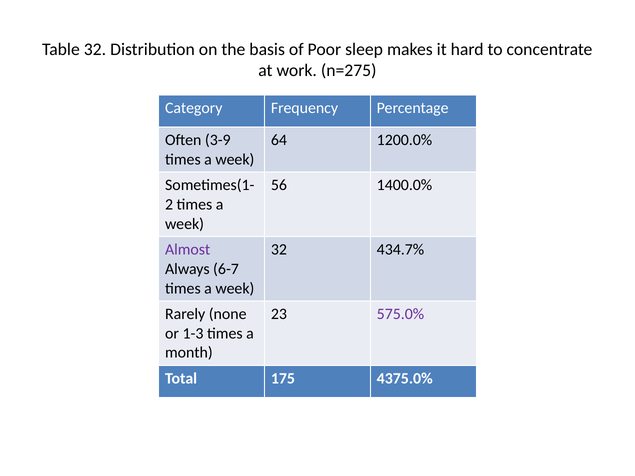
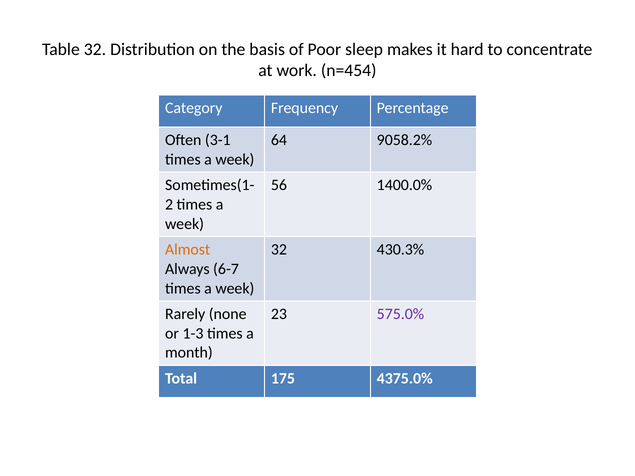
n=275: n=275 -> n=454 (349, 71)
3-9: 3-9 -> 3-1 (218, 140)
1200.0%: 1200.0% -> 9058.2% (404, 140)
Almost colour: purple -> orange (188, 250)
434.7%: 434.7% -> 430.3% (400, 250)
